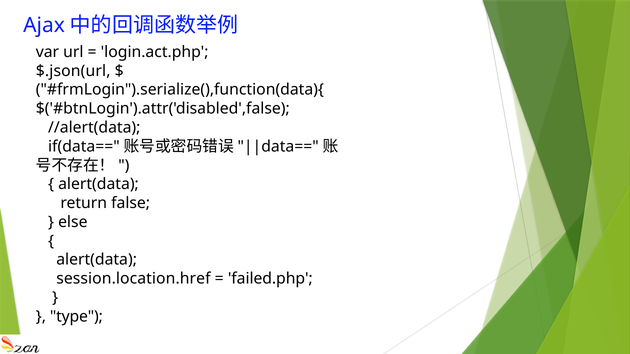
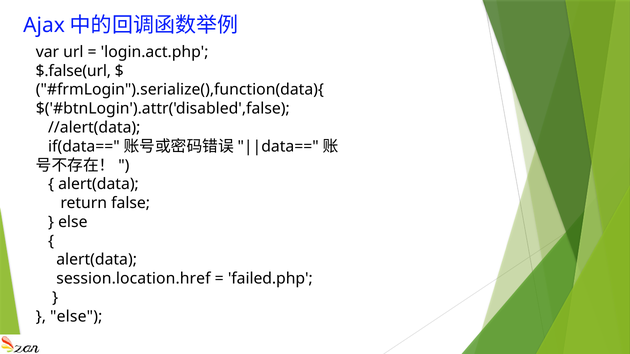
$.json(url: $.json(url -> $.false(url (73, 71)
type: type -> else (76, 317)
